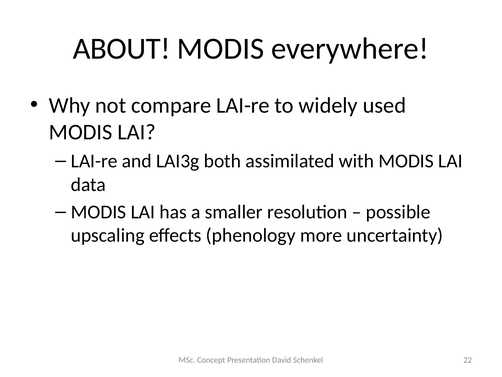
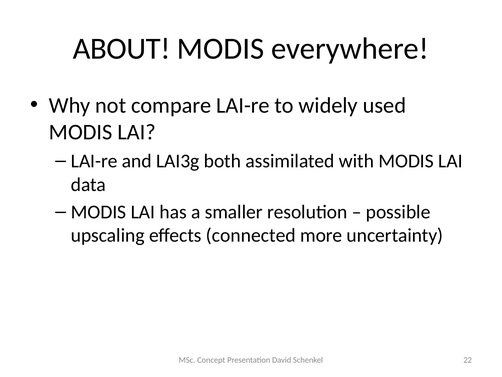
phenology: phenology -> connected (251, 235)
